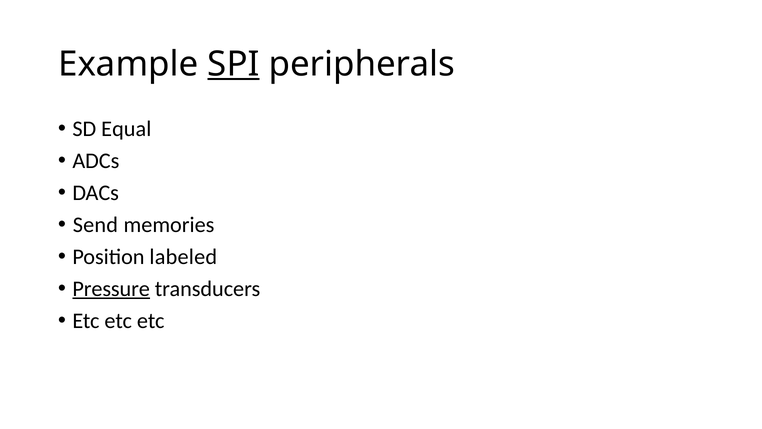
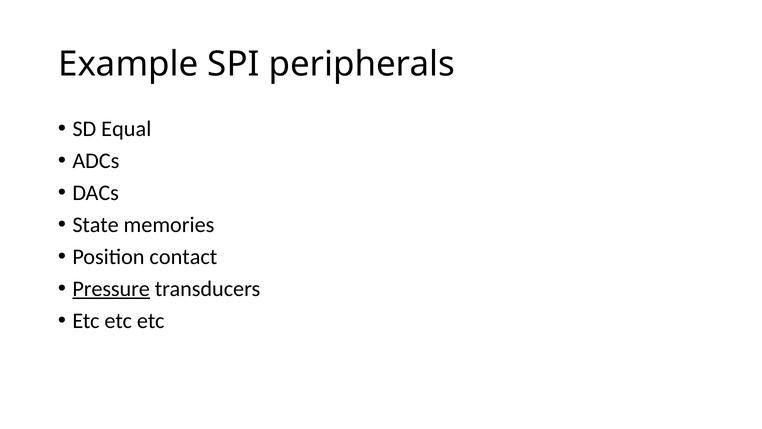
SPI underline: present -> none (234, 64)
Send: Send -> State (96, 225)
labeled: labeled -> contact (183, 257)
